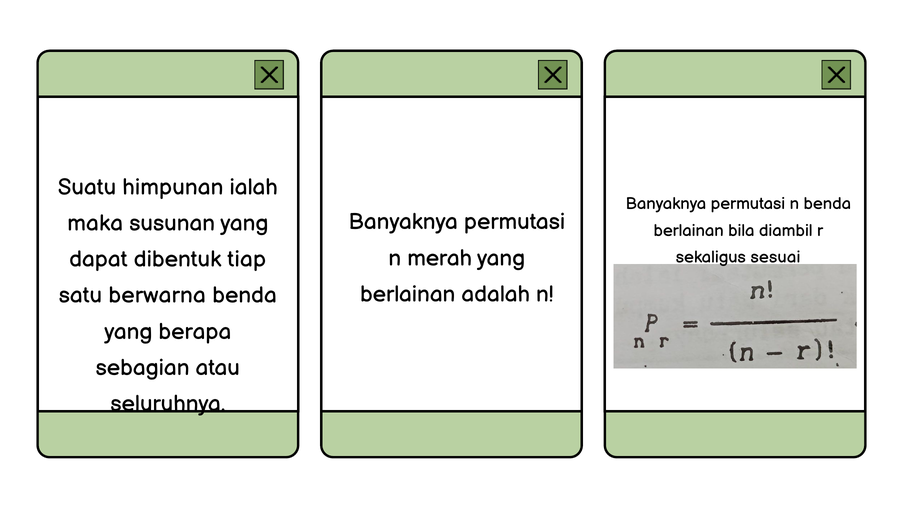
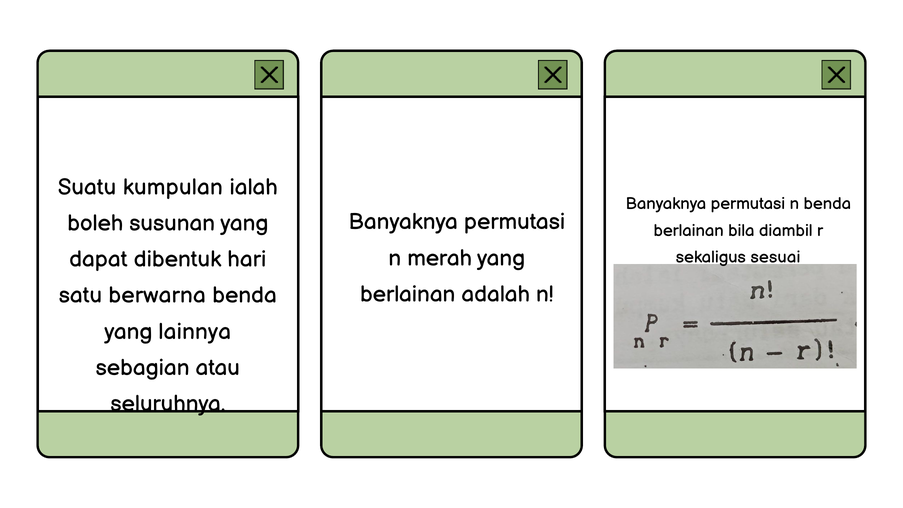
himpunan: himpunan -> kumpulan (173, 187)
maka: maka -> boleh (95, 223)
tiap: tiap -> hari (247, 259)
berapa: berapa -> lainnya (195, 332)
